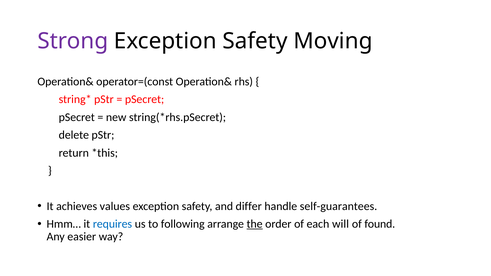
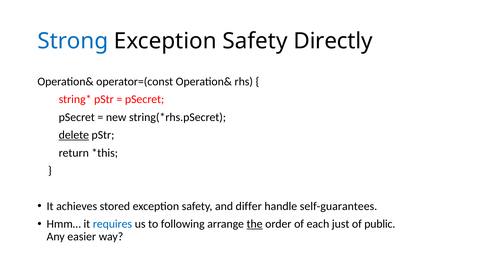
Strong colour: purple -> blue (73, 41)
Moving: Moving -> Directly (333, 41)
delete underline: none -> present (74, 135)
values: values -> stored (115, 206)
will: will -> just (341, 224)
found: found -> public (380, 224)
